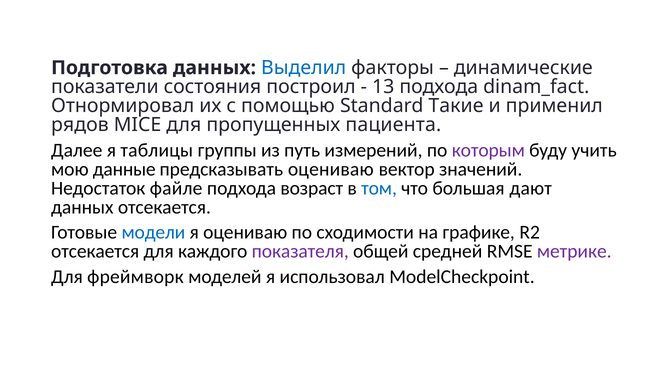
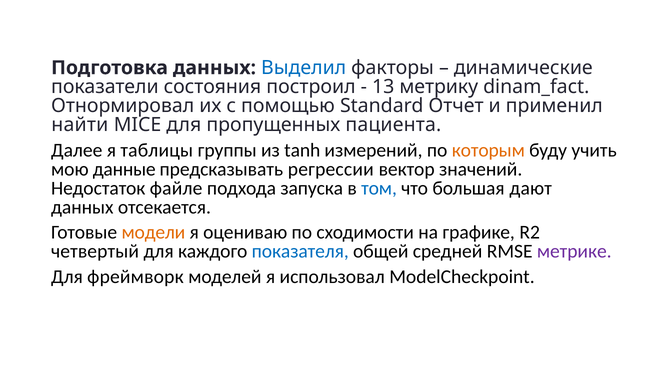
13 подхода: подхода -> метрику (439, 87)
Такие: Такие -> Отчет (456, 106)
рядов: рядов -> найти (80, 125)
путь: путь -> tanh (302, 150)
которым colour: purple -> orange (488, 150)
предсказывать оцениваю: оцениваю -> регрессии (331, 169)
возраст: возраст -> запуска (312, 188)
модели colour: blue -> orange (153, 232)
отсекается: отсекается -> четвертый (95, 251)
показателя colour: purple -> blue (300, 251)
